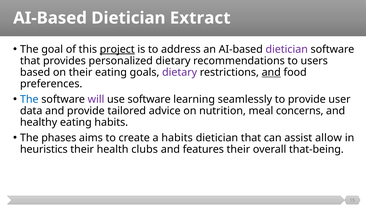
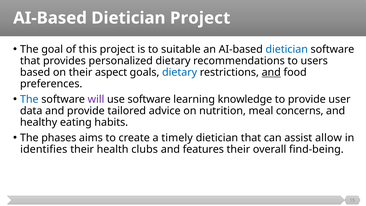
Dietician Extract: Extract -> Project (200, 18)
project underline: present -> none (117, 49)
address: address -> suitable (181, 49)
dietician colour: purple -> blue (287, 49)
their eating: eating -> aspect (111, 72)
dietary colour: purple -> blue (180, 72)
seamlessly: seamlessly -> knowledge (245, 99)
a habits: habits -> timely (177, 138)
heuristics: heuristics -> identifies (44, 149)
that-being: that-being -> find-being (316, 149)
